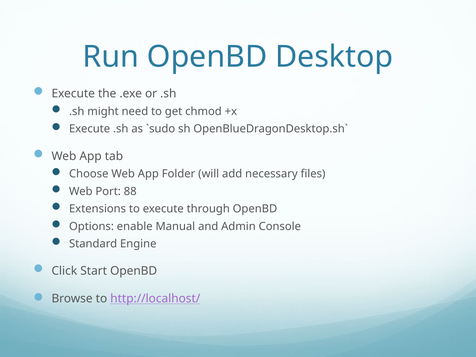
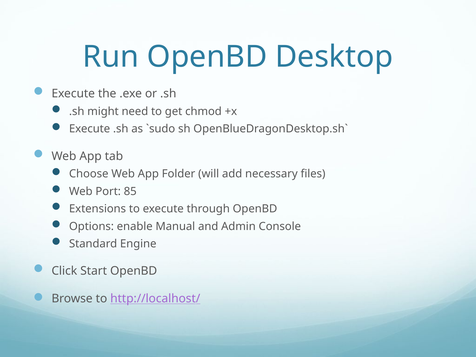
88: 88 -> 85 (130, 191)
